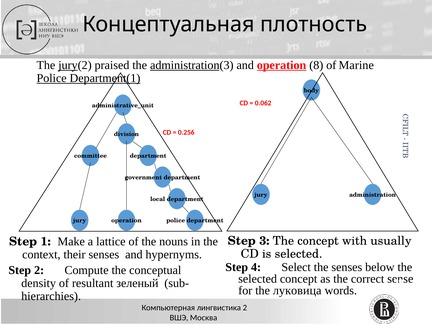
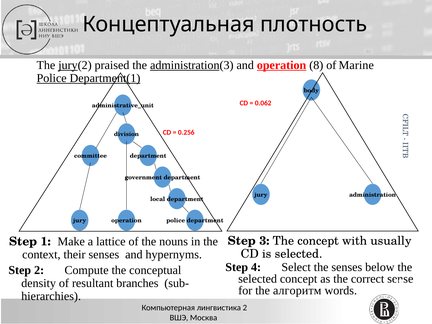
зеленый: зеленый -> branches (137, 283)
луковица: луковица -> алгоритм (297, 290)
